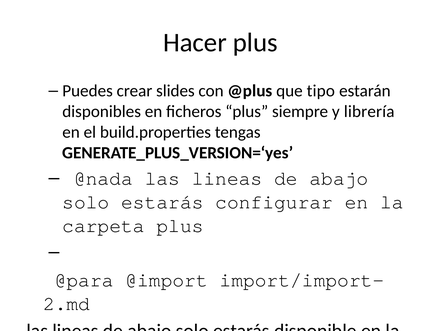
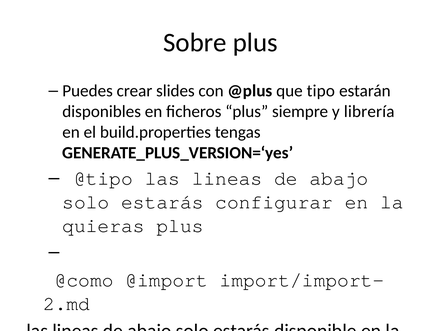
Hacer: Hacer -> Sobre (195, 43)
@nada: @nada -> @tipo (103, 178)
carpeta: carpeta -> quieras (103, 225)
@para: @para -> @como (84, 280)
